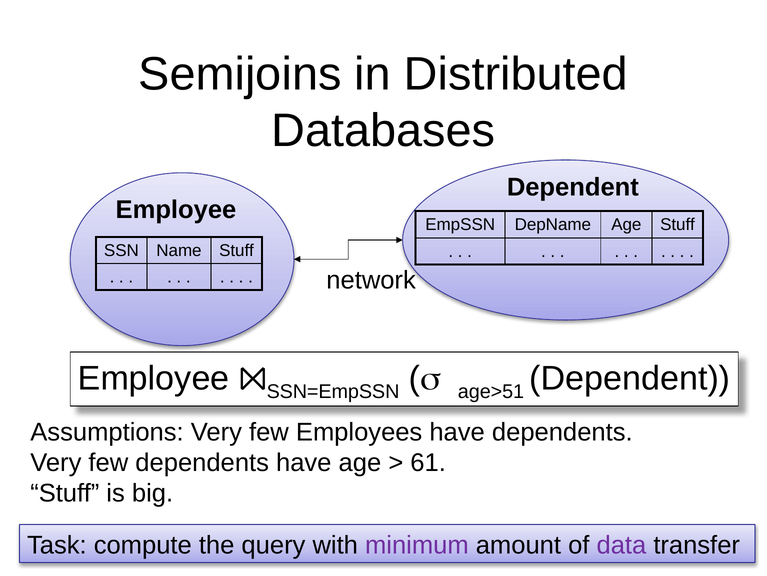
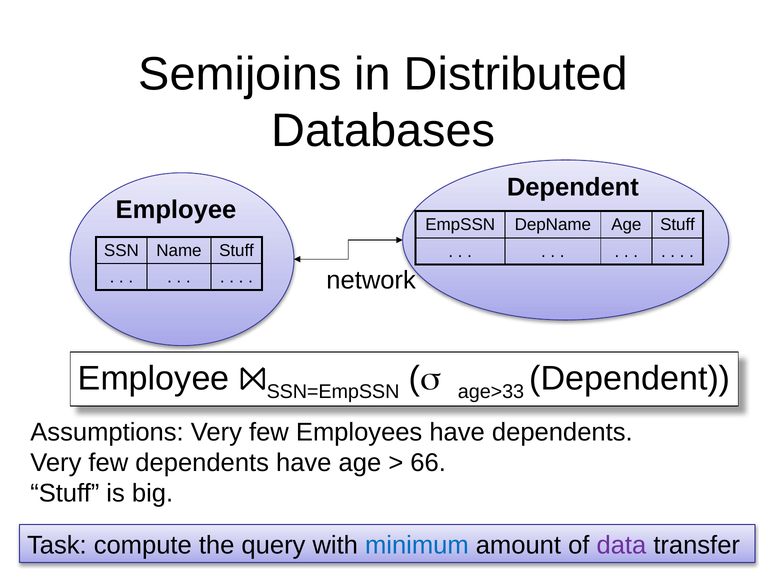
age>51: age>51 -> age>33 (491, 391)
61: 61 -> 66 (428, 462)
minimum colour: purple -> blue (417, 545)
